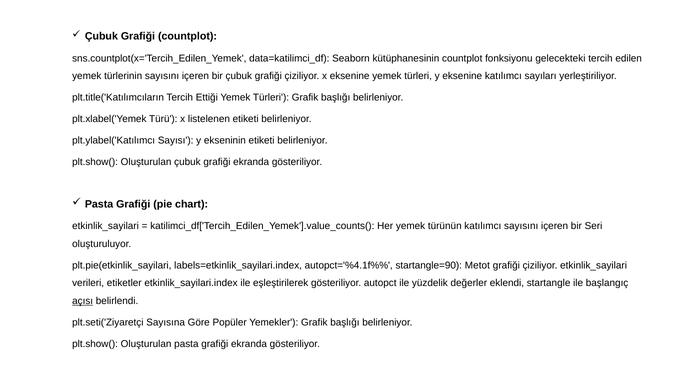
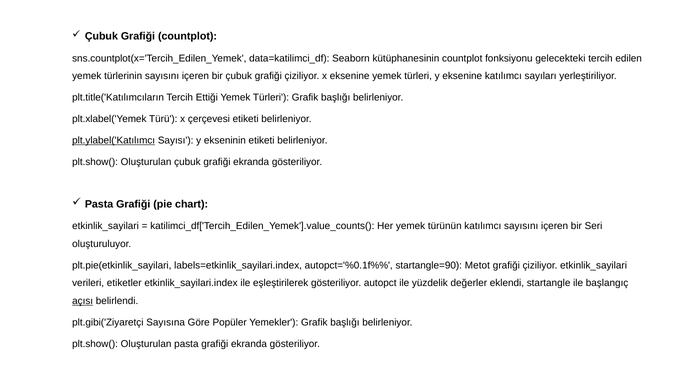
listelenen: listelenen -> çerçevesi (209, 119)
plt.ylabel('Katılımcı underline: none -> present (114, 140)
autopct='%4.1f%%: autopct='%4.1f%% -> autopct='%0.1f%% (349, 265)
plt.seti('Ziyaretçi: plt.seti('Ziyaretçi -> plt.gibi('Ziyaretçi (108, 322)
